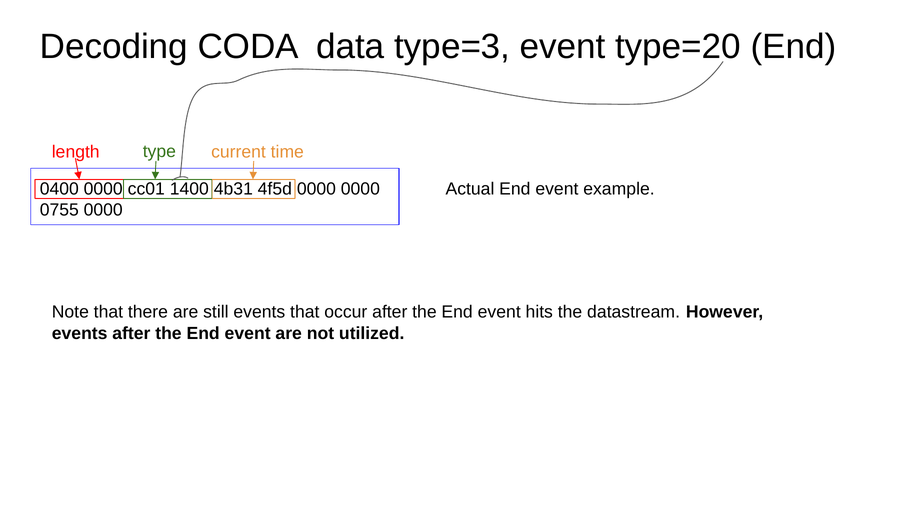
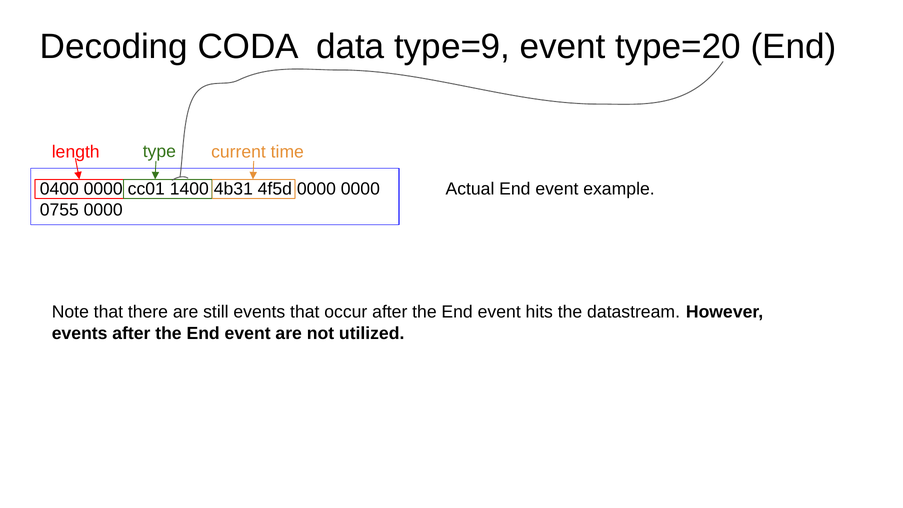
type=3: type=3 -> type=9 (452, 46)
